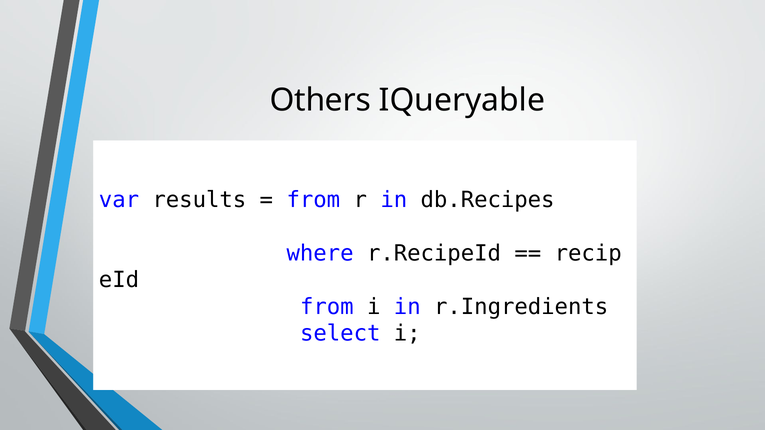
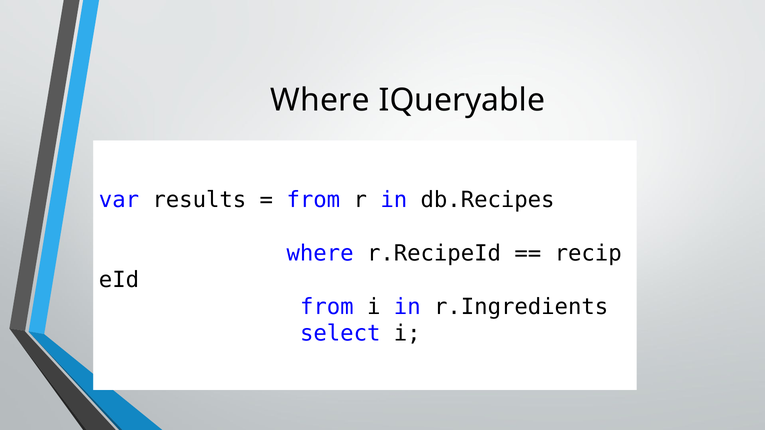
Others: Others -> Where (320, 100)
